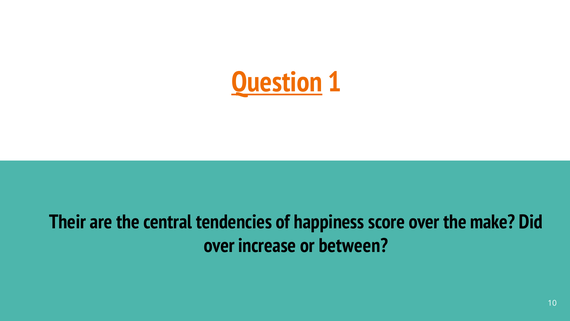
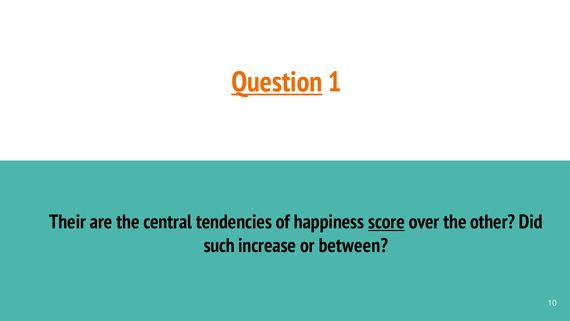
score underline: none -> present (387, 222)
make: make -> other (493, 222)
over: over -> such (219, 245)
